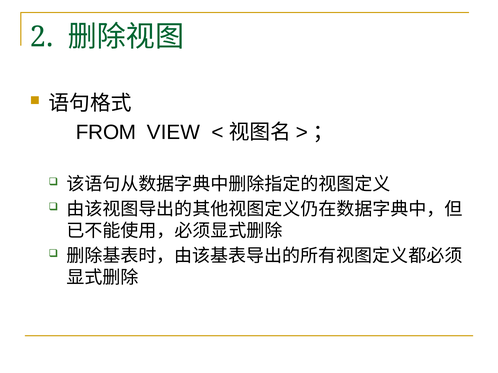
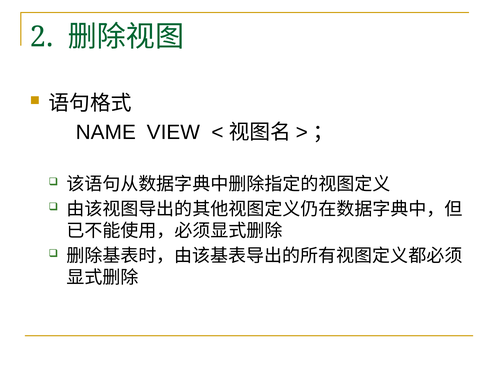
FROM: FROM -> NAME (106, 133)
